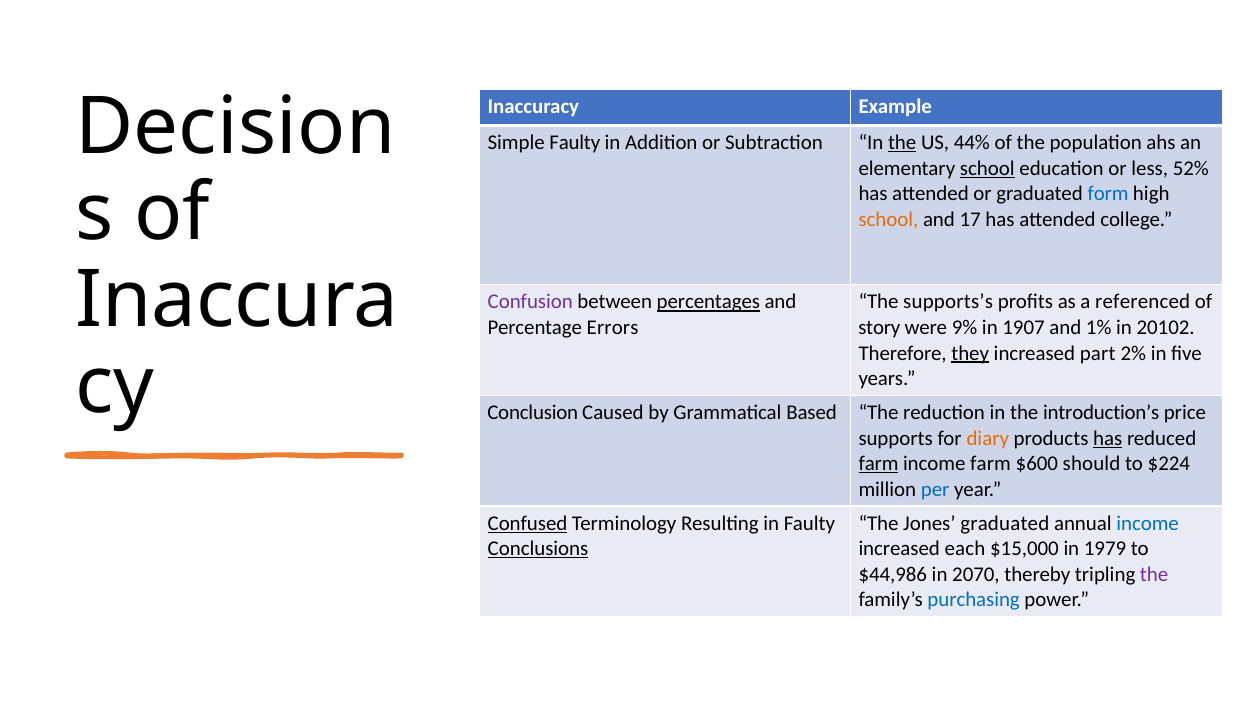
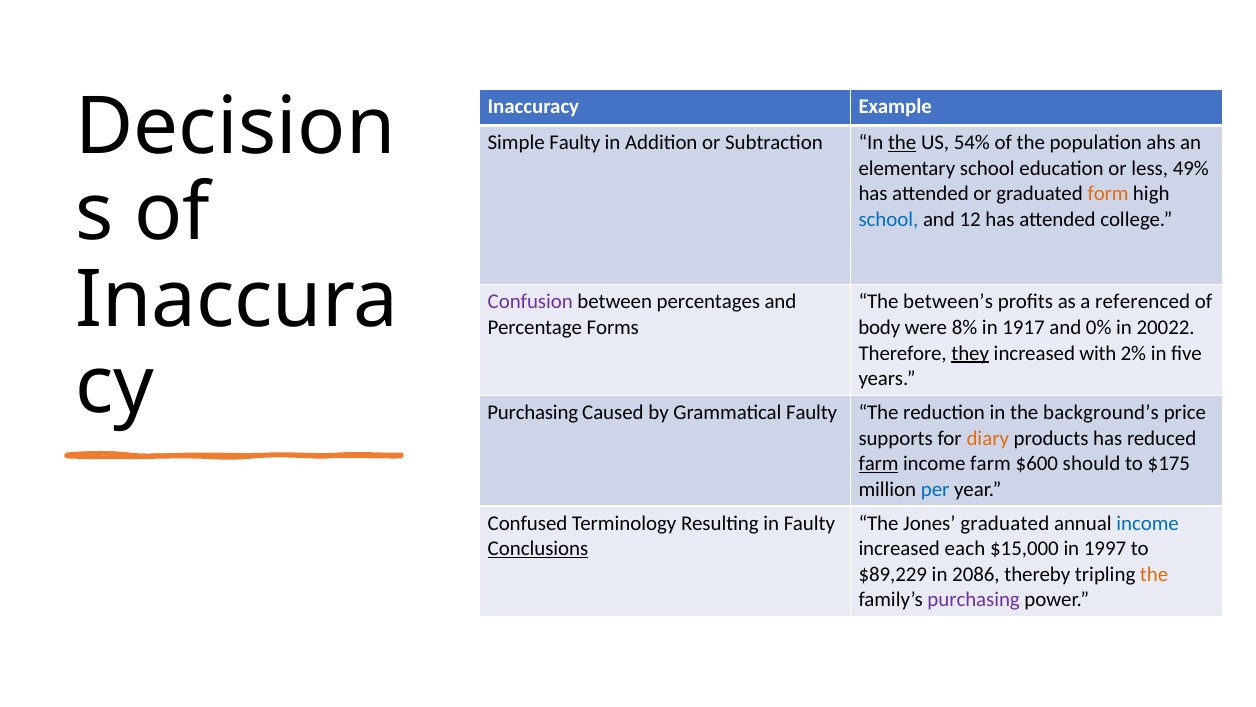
44%: 44% -> 54% (972, 143)
school underline: present -> none (987, 168)
52%: 52% -> 49% (1191, 168)
form colour: blue -> orange (1108, 194)
school colour: orange -> blue (888, 219)
17: 17 -> 12 (970, 219)
percentages underline: present -> none (708, 302)
supports’s: supports’s -> between’s (948, 302)
Errors: Errors -> Forms (613, 327)
story: story -> body (879, 327)
9%: 9% -> 8% (965, 327)
1907: 1907 -> 1917 (1024, 327)
1%: 1% -> 0% (1099, 327)
20102: 20102 -> 20022 (1166, 327)
part: part -> with (1098, 353)
Conclusion: Conclusion -> Purchasing (533, 412)
Grammatical Based: Based -> Faulty (812, 412)
introduction’s: introduction’s -> background’s (1101, 412)
has underline: present -> none (1108, 438)
$224: $224 -> $175 (1169, 463)
Confused underline: present -> none (528, 523)
1979: 1979 -> 1997 (1105, 548)
$44,986: $44,986 -> $89,229 (893, 574)
2070: 2070 -> 2086 (976, 574)
the colour: purple -> orange (1154, 574)
purchasing colour: blue -> purple (974, 600)
